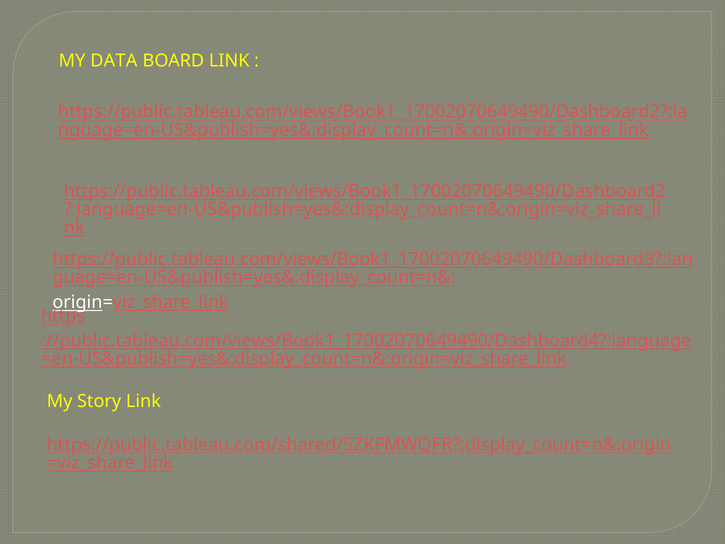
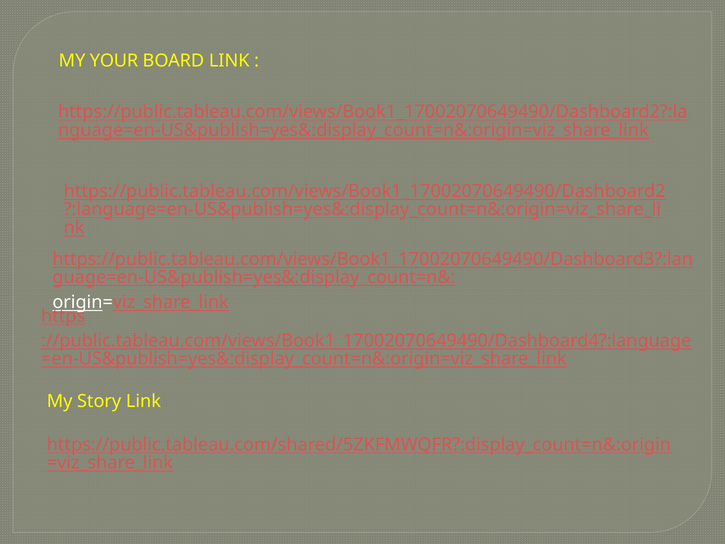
DATA: DATA -> YOUR (114, 61)
